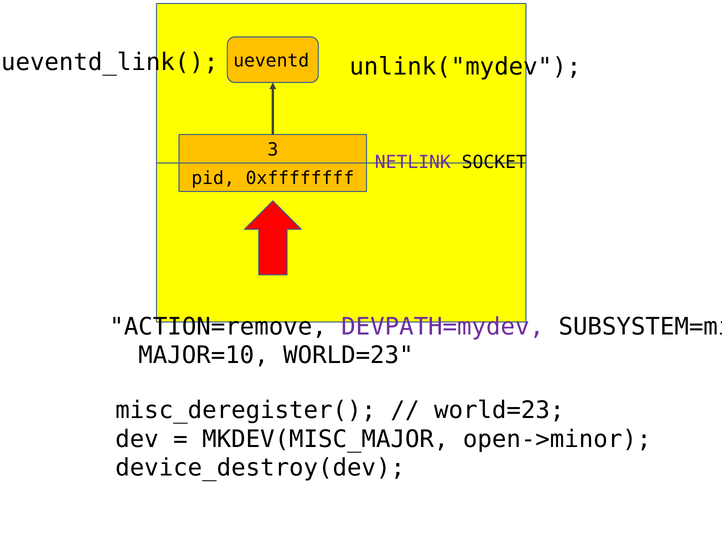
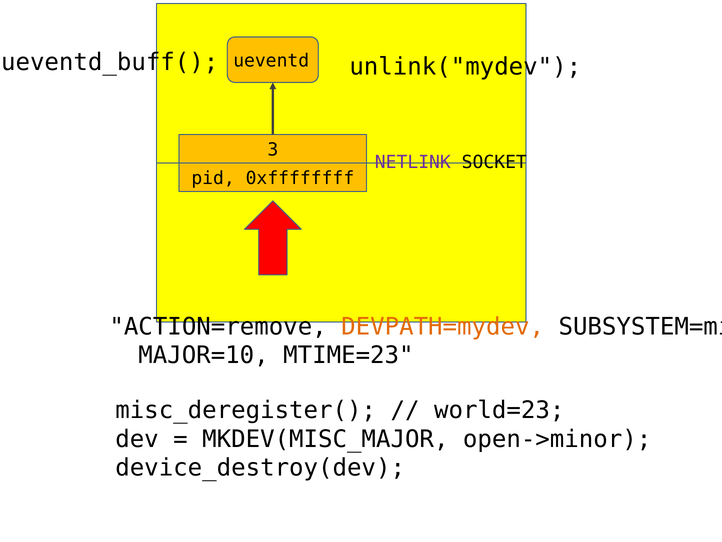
ueventd_link(: ueventd_link( -> ueventd_buff( (110, 62)
DEVPATH=mydev colour: purple -> orange (443, 326)
MAJOR=10 WORLD=23: WORLD=23 -> MTIME=23 (348, 355)
